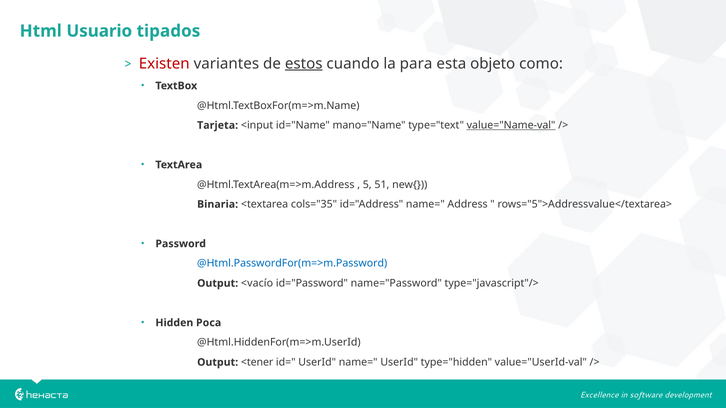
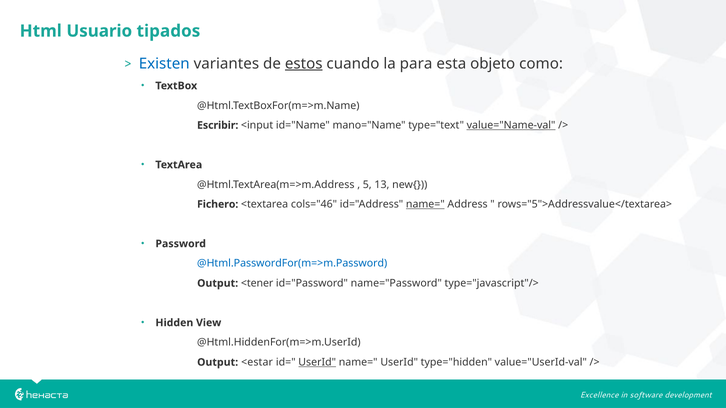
Existen colour: red -> blue (164, 64)
Tarjeta: Tarjeta -> Escribir (218, 125)
51: 51 -> 13 (382, 185)
Binaria: Binaria -> Fichero (218, 204)
cols="35: cols="35 -> cols="46 (314, 204)
name= underline: none -> present (425, 204)
<vacío: <vacío -> <tener (257, 284)
Poca: Poca -> View (209, 323)
<tener: <tener -> <estar (257, 363)
UserId underline: none -> present (317, 363)
